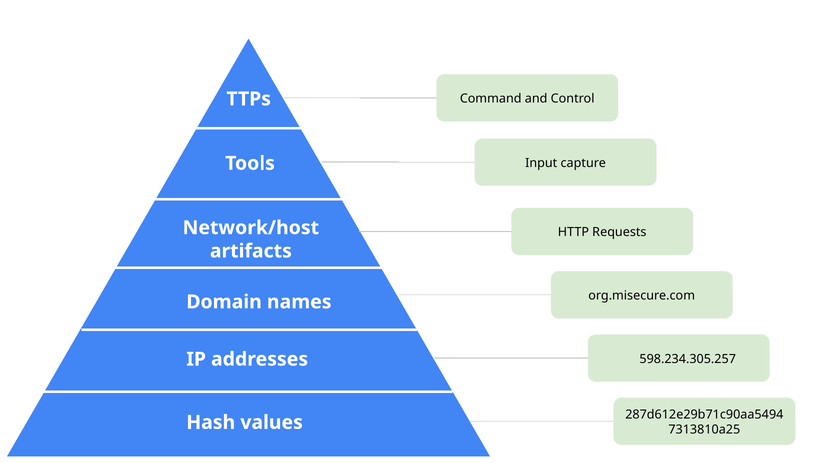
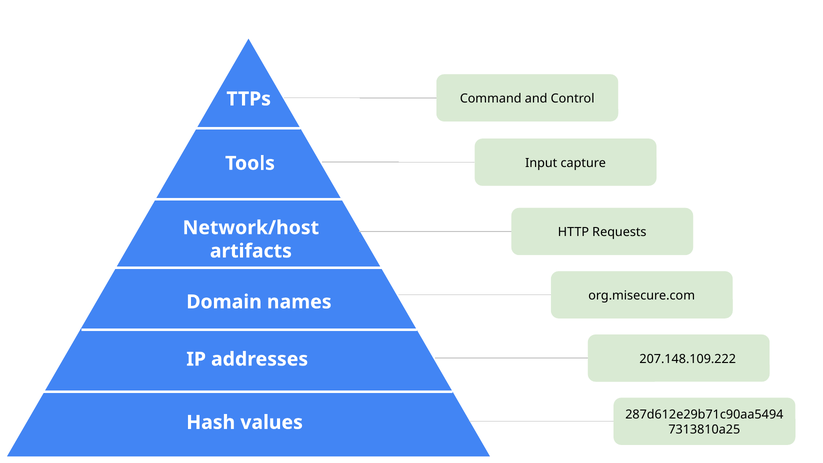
598.234.305.257: 598.234.305.257 -> 207.148.109.222 (688, 359)
